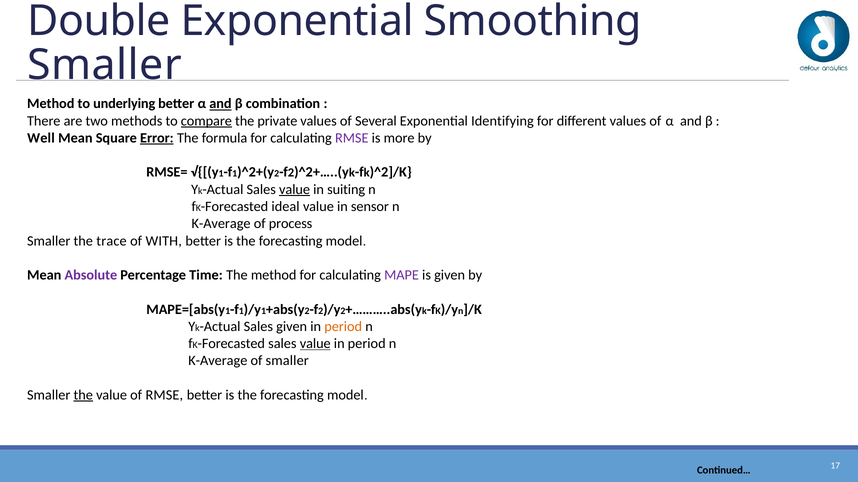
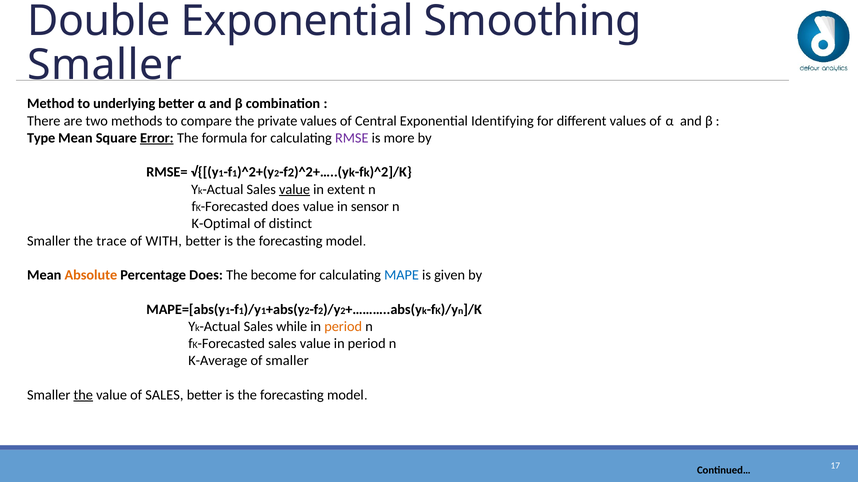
and underline: present -> none (220, 104)
compare underline: present -> none (206, 121)
Several: Several -> Central (376, 121)
Well: Well -> Type (41, 138)
suiting: suiting -> extent (346, 190)
ideal: ideal -> does (285, 207)
K-Average: K-Average -> K-Optimal (221, 224)
process: process -> distinct (290, 224)
Absolute colour: purple -> orange (91, 275)
Percentage Time: Time -> Does (206, 275)
The method: method -> become (274, 275)
MAPE colour: purple -> blue (402, 275)
Sales given: given -> while (292, 327)
value underline: present -> none (315, 344)
of RMSE: RMSE -> SALES (164, 395)
